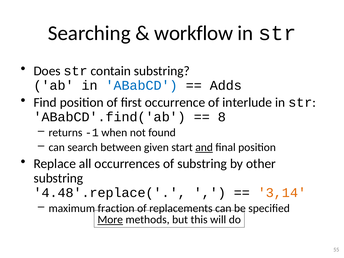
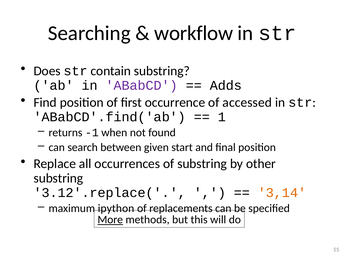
ABabCD colour: blue -> purple (142, 85)
interlude: interlude -> accessed (247, 103)
8: 8 -> 1 (222, 117)
and underline: present -> none (204, 147)
4.48'.replace(: 4.48'.replace( -> 3.12'.replace( (110, 193)
fraction: fraction -> ipython (116, 208)
